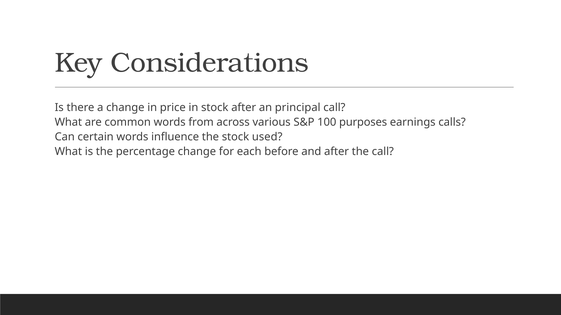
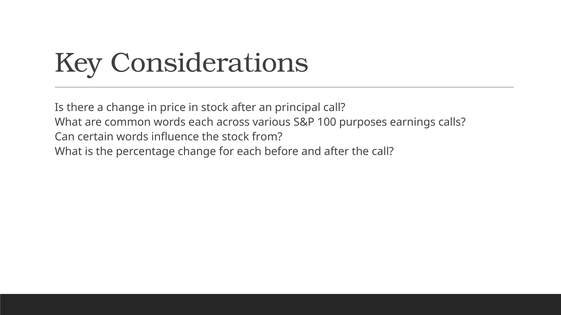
words from: from -> each (201, 123)
used: used -> from (267, 137)
